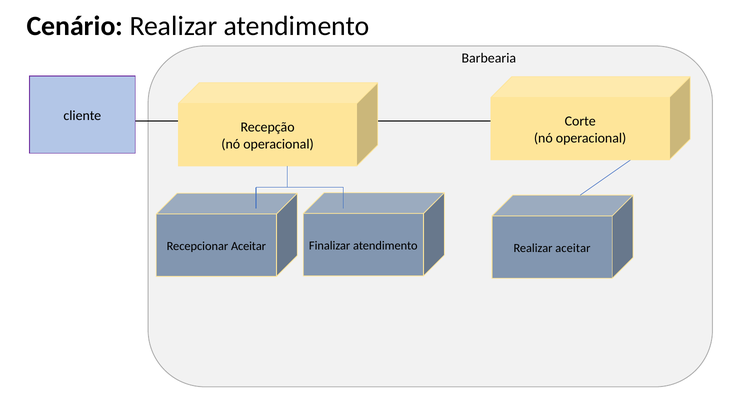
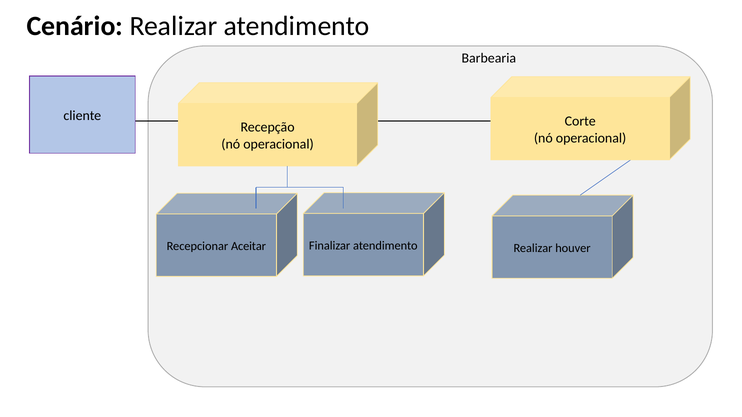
Realizar aceitar: aceitar -> houver (573, 248)
